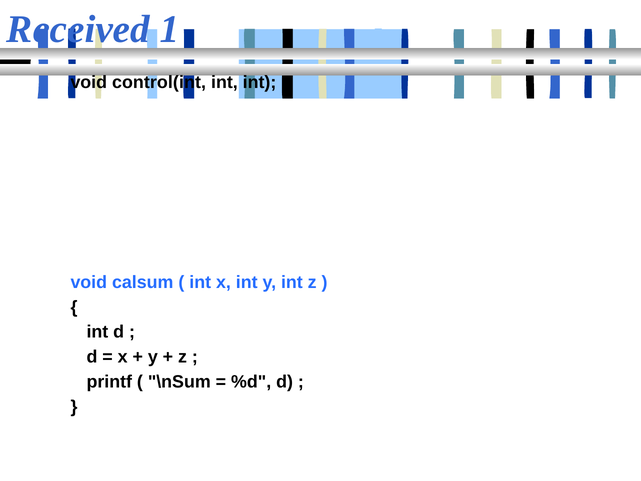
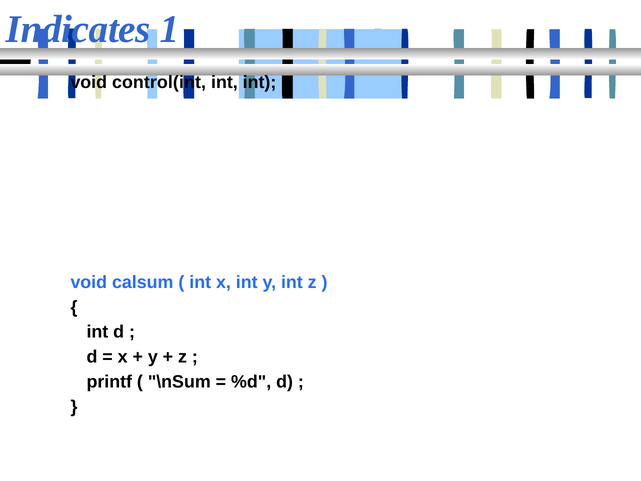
Received: Received -> Indicates (78, 29)
